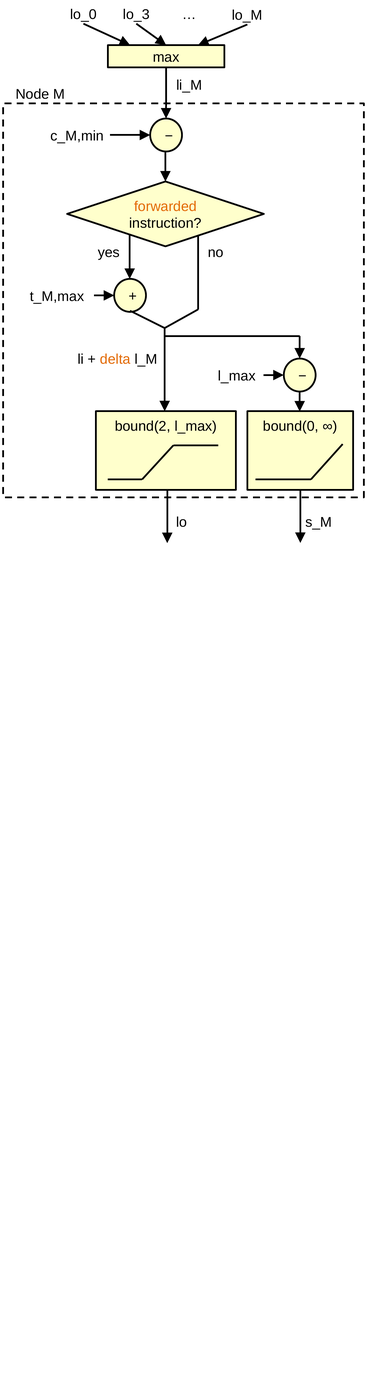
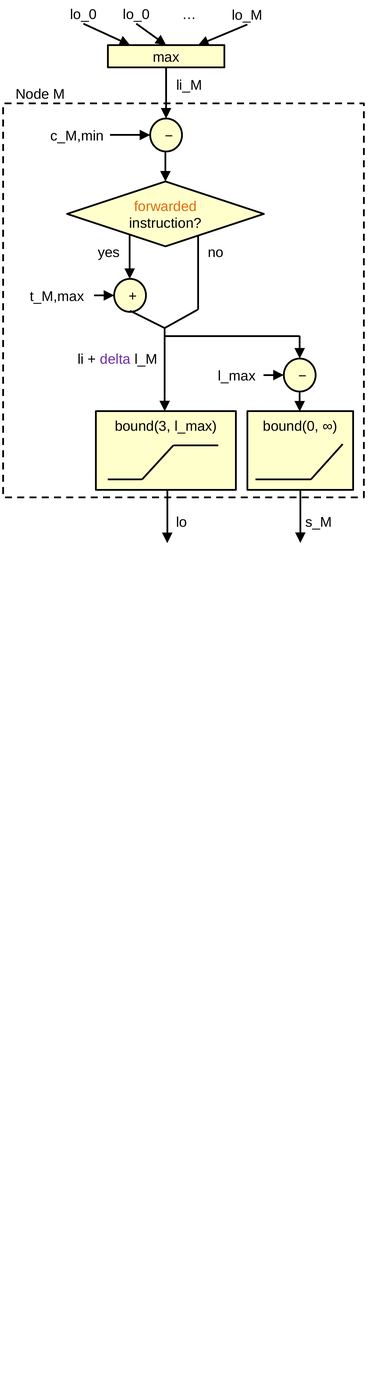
lo_0 lo_3: lo_3 -> lo_0 (136, 14)
delta colour: orange -> purple (115, 359)
bound(2: bound(2 -> bound(3 (143, 426)
